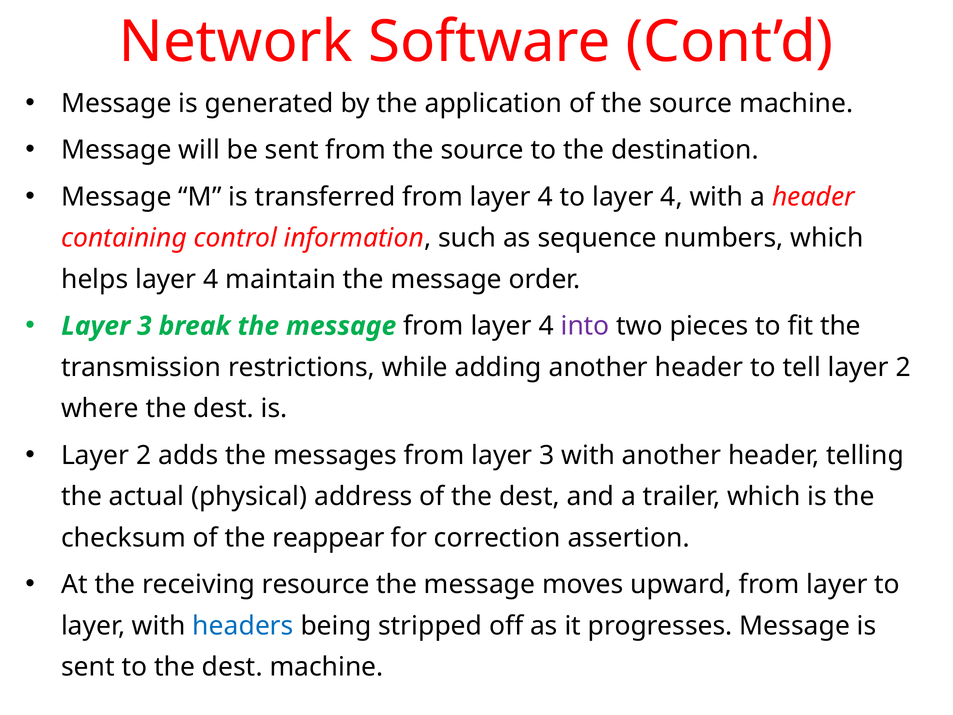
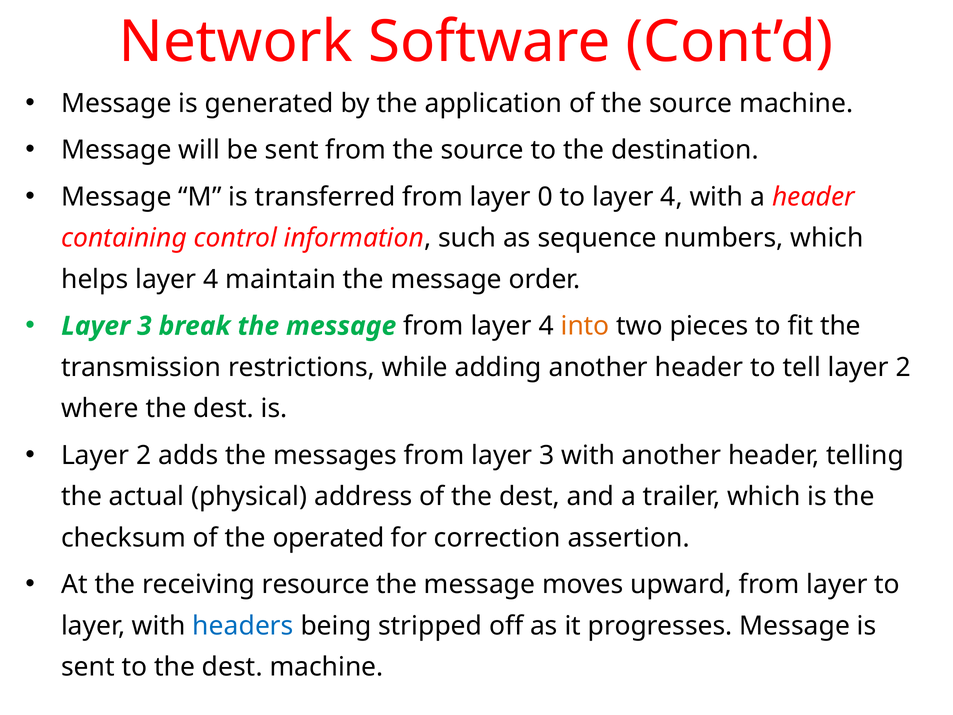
transferred from layer 4: 4 -> 0 (545, 197)
into colour: purple -> orange (585, 326)
reappear: reappear -> operated (329, 538)
